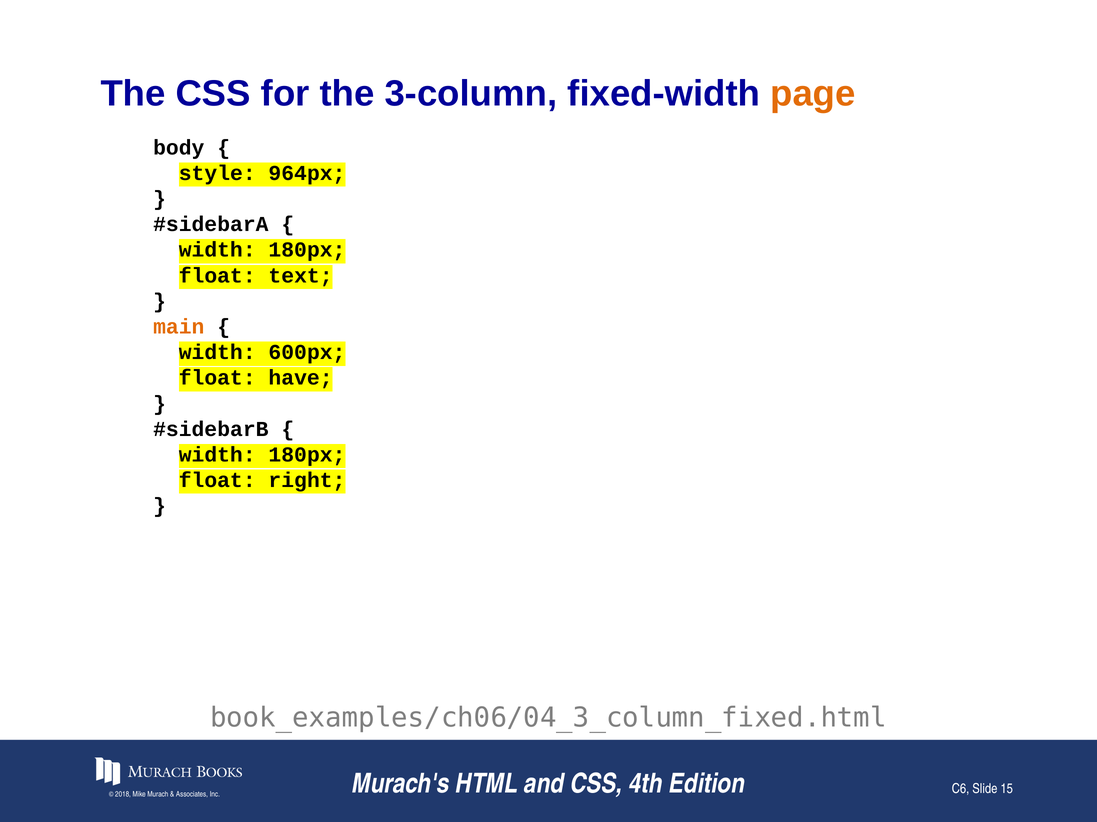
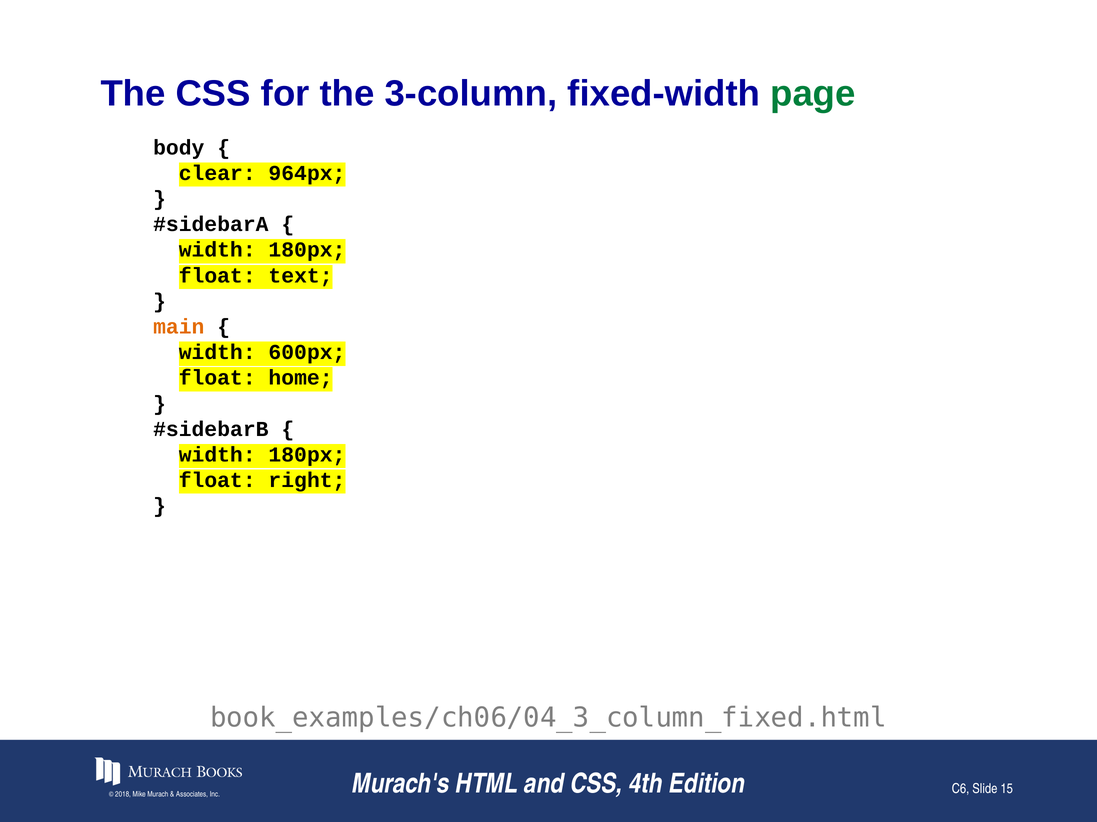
page colour: orange -> green (813, 94)
style: style -> clear (217, 173)
have: have -> home (301, 378)
